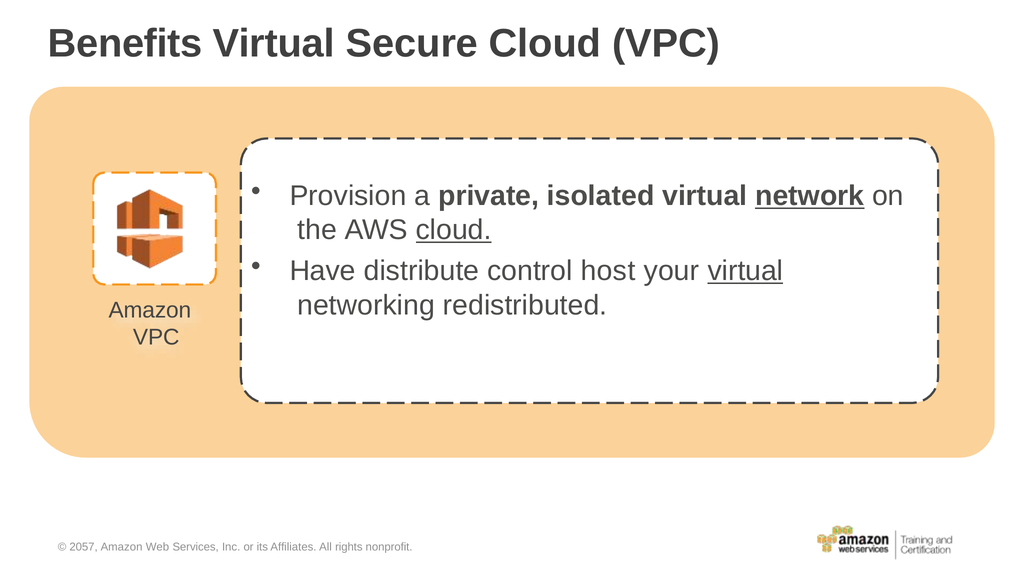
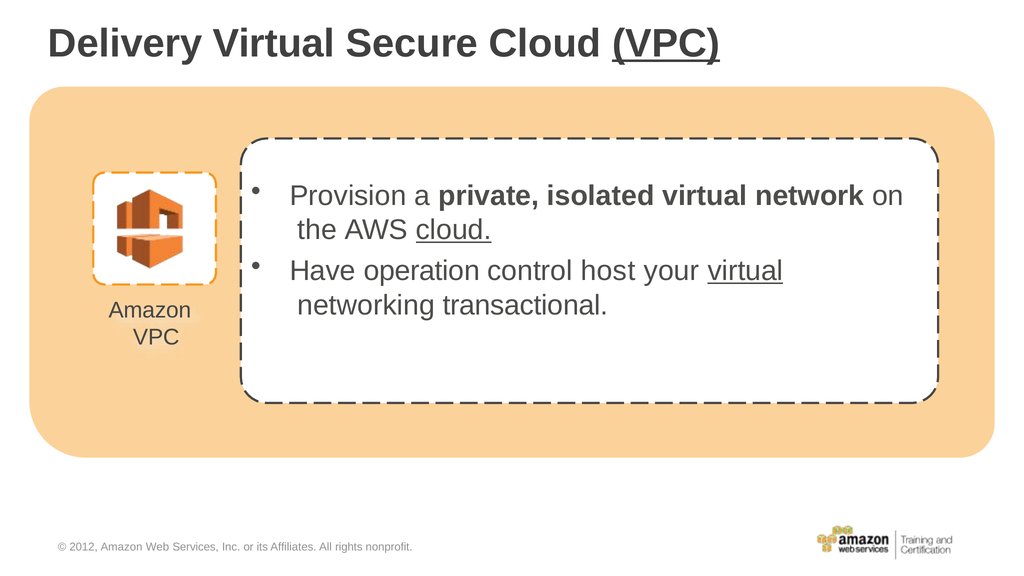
Benefits: Benefits -> Delivery (125, 44)
VPC underline: none -> present (666, 44)
network underline: present -> none (810, 196)
distribute: distribute -> operation (422, 271)
redistributed: redistributed -> transactional (525, 305)
2057: 2057 -> 2012 (84, 547)
